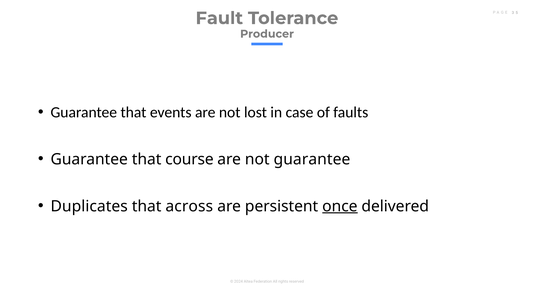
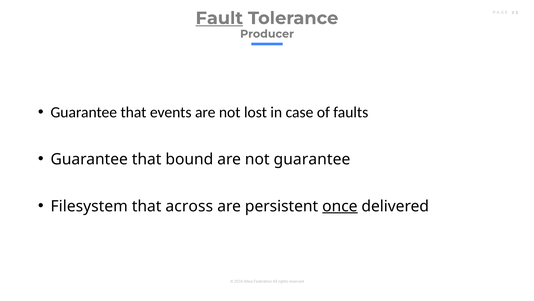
Fault underline: none -> present (219, 18)
course: course -> bound (189, 159)
Duplicates: Duplicates -> Filesystem (89, 206)
